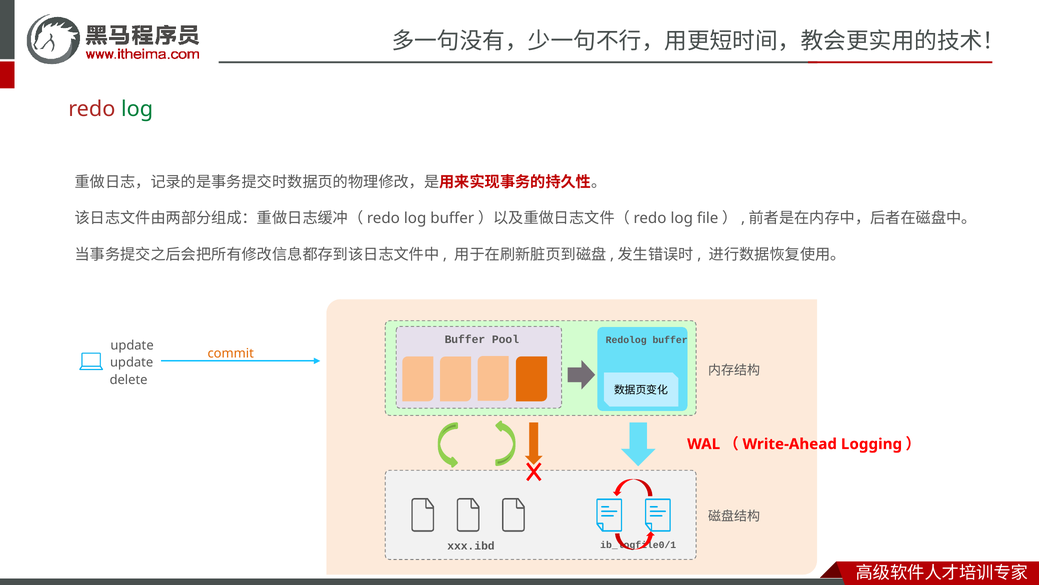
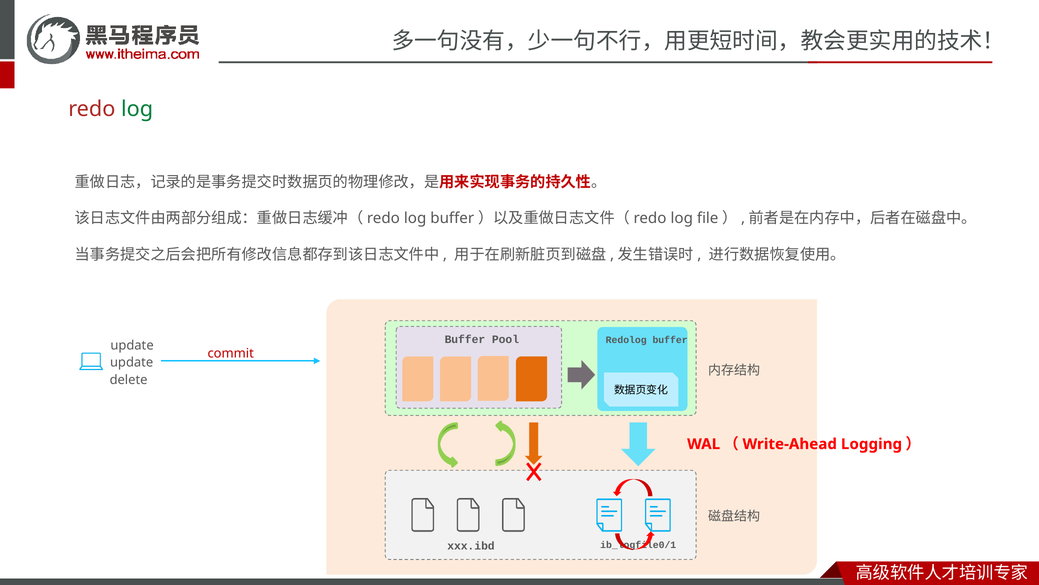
commit colour: orange -> red (231, 353)
